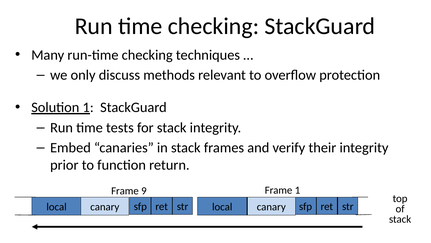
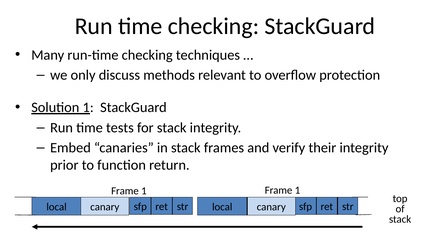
9: 9 -> 1 (144, 190)
